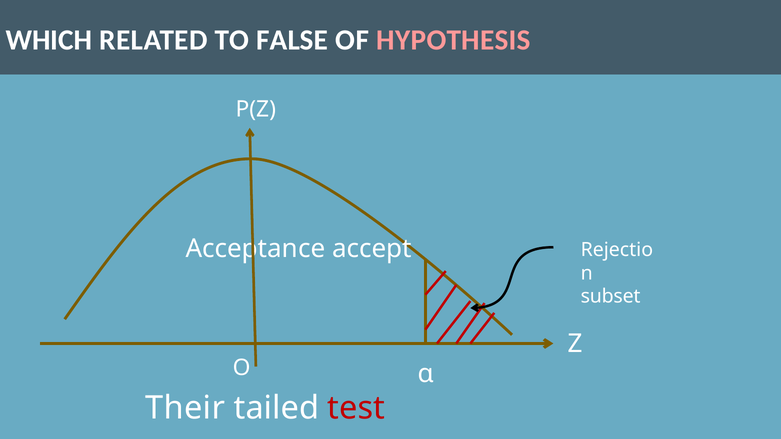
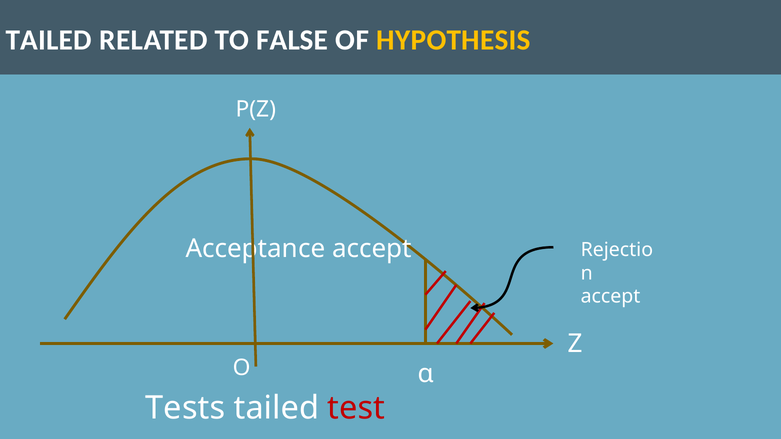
WHICH: WHICH -> TAILED (49, 40)
HYPOTHESIS colour: pink -> yellow (454, 40)
subset: subset -> accept (611, 297)
Their: Their -> Tests (185, 408)
